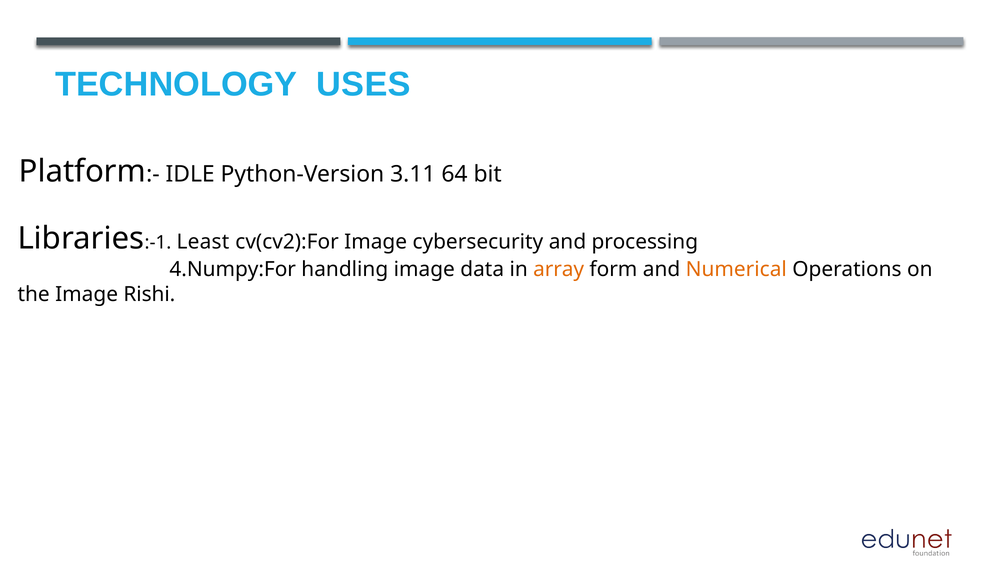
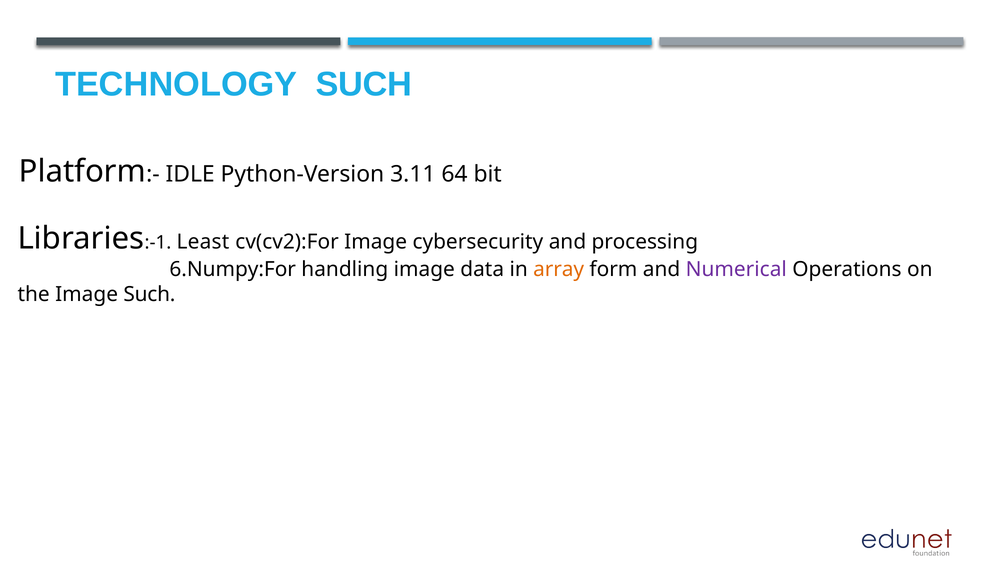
TECHNOLOGY USES: USES -> SUCH (364, 84)
4.Numpy:For: 4.Numpy:For -> 6.Numpy:For (233, 269)
Numerical colour: orange -> purple (736, 269)
Image Rishi: Rishi -> Such (149, 294)
